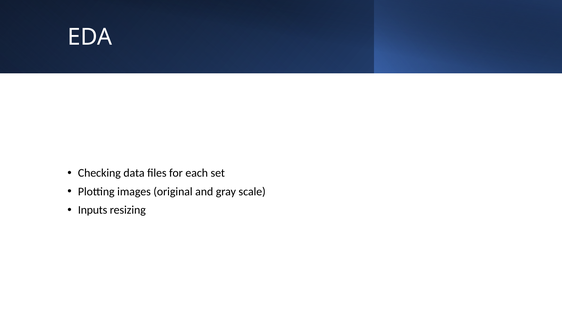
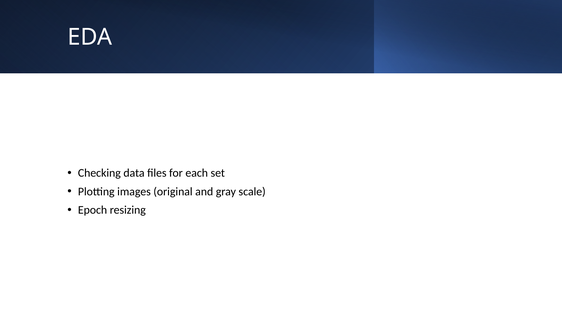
Inputs: Inputs -> Epoch (93, 210)
